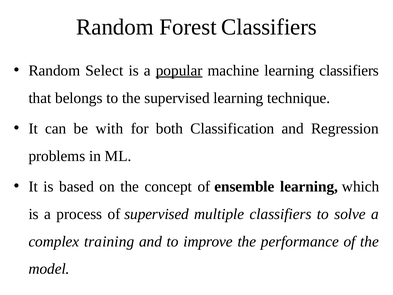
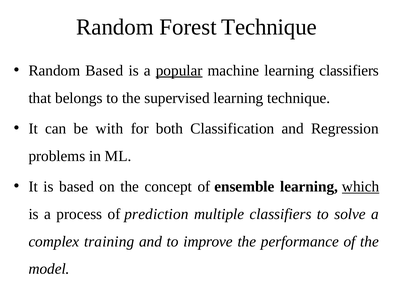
Forest Classifiers: Classifiers -> Technique (269, 27)
Random Select: Select -> Based (104, 70)
which underline: none -> present (361, 186)
of supervised: supervised -> prediction (156, 214)
